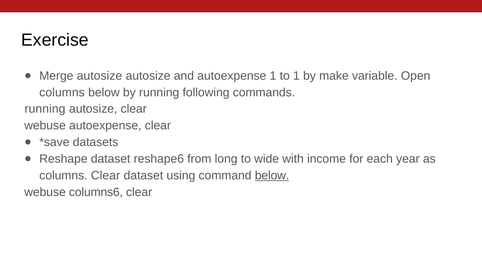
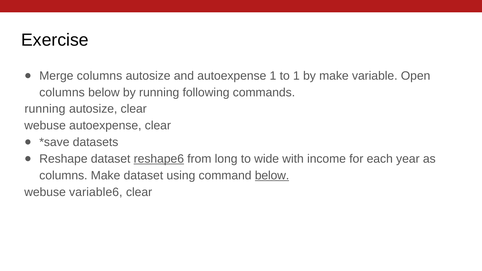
Merge autosize: autosize -> columns (99, 76)
reshape6 underline: none -> present (159, 159)
columns Clear: Clear -> Make (106, 176)
columns6: columns6 -> variable6 (96, 192)
